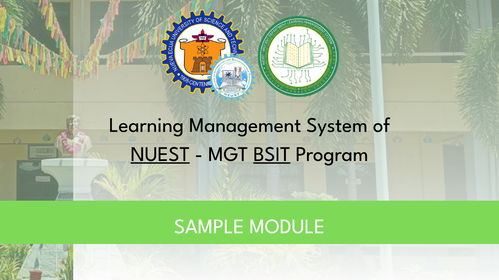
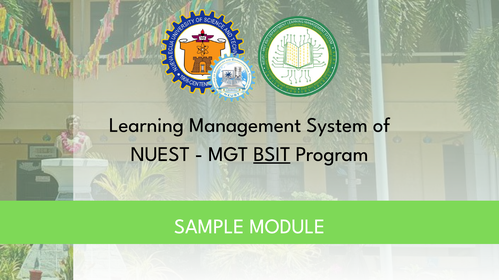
NUEST underline: present -> none (160, 154)
